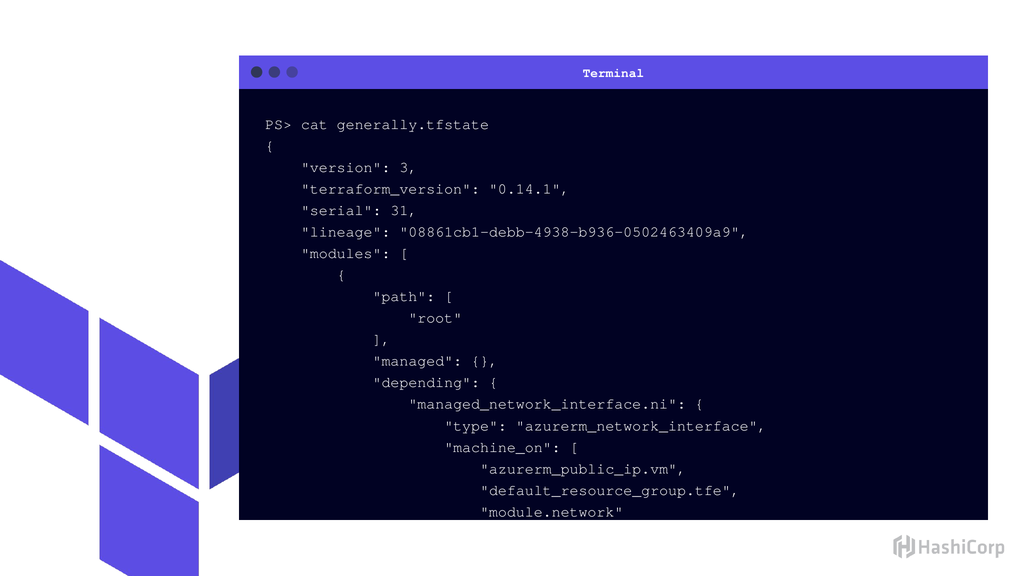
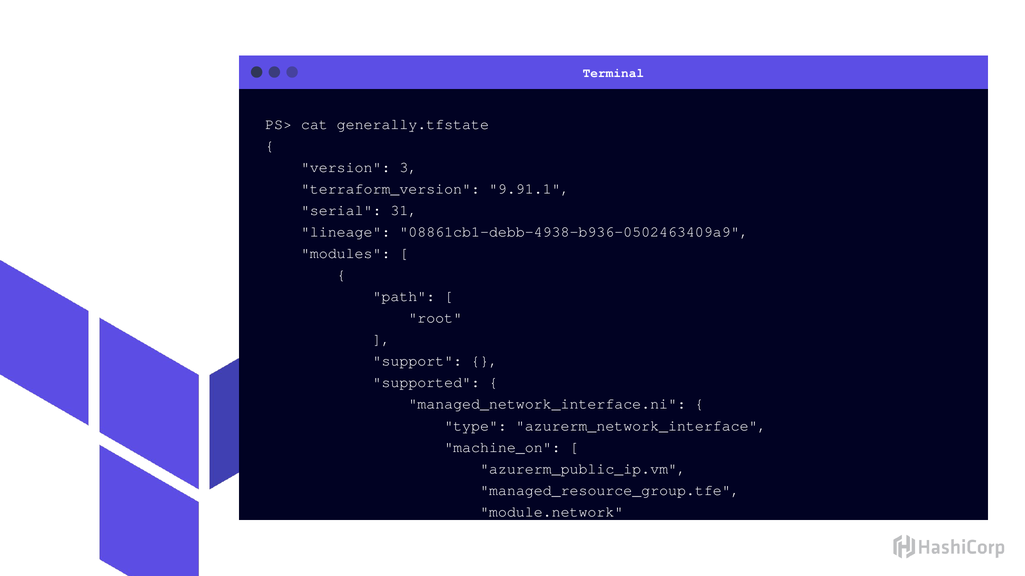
0.14.1: 0.14.1 -> 9.91.1 (529, 189)
managed: managed -> support (417, 361)
depending: depending -> supported (426, 383)
default_resource_group.tfe: default_resource_group.tfe -> managed_resource_group.tfe (610, 491)
